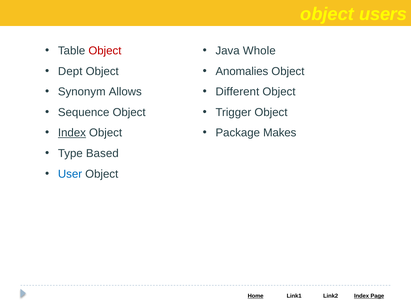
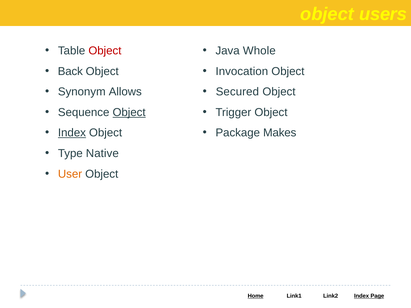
Dept: Dept -> Back (70, 71)
Anomalies: Anomalies -> Invocation (242, 71)
Different: Different -> Secured (237, 92)
Object underline: none -> present (129, 112)
Based: Based -> Native (102, 154)
User colour: blue -> orange (70, 174)
